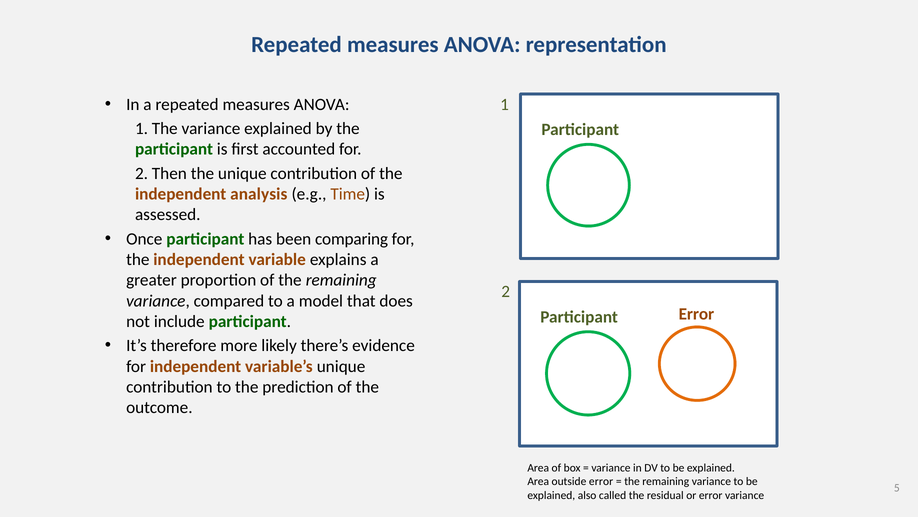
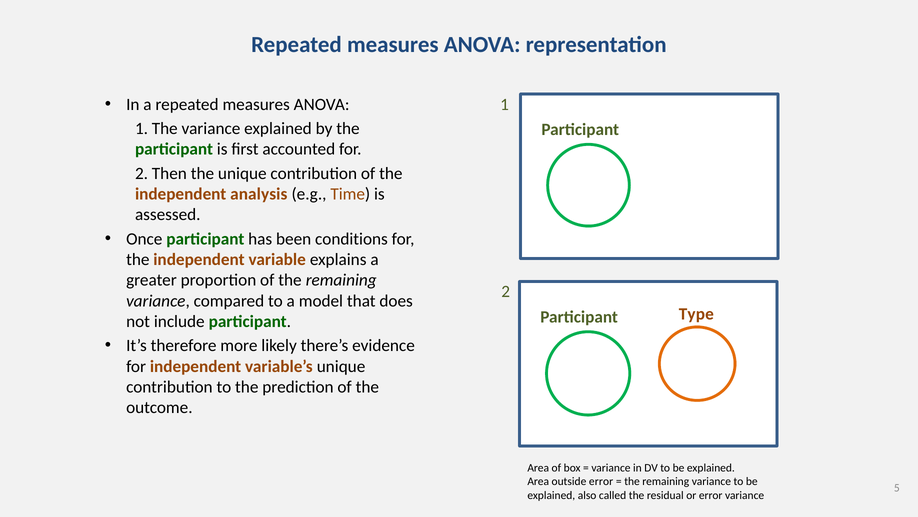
comparing: comparing -> conditions (351, 239)
Error: Error -> Type (696, 314)
